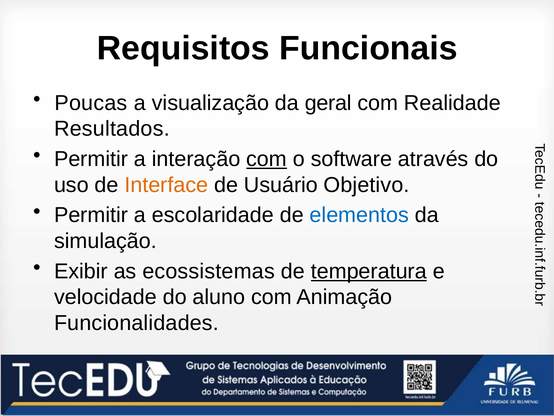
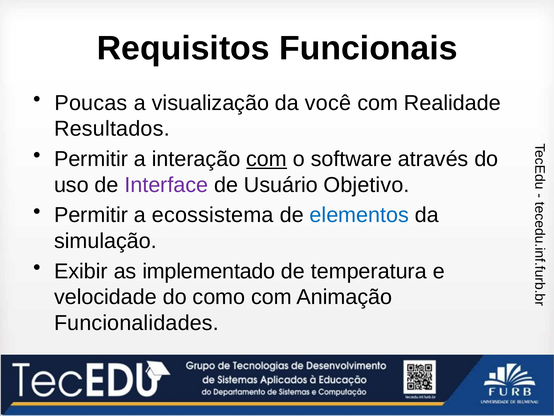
geral: geral -> você (328, 103)
Interface colour: orange -> purple (166, 185)
escolaridade: escolaridade -> ecossistema (213, 215)
ecossistemas: ecossistemas -> implementado (209, 271)
temperatura underline: present -> none (369, 271)
aluno: aluno -> como (219, 297)
